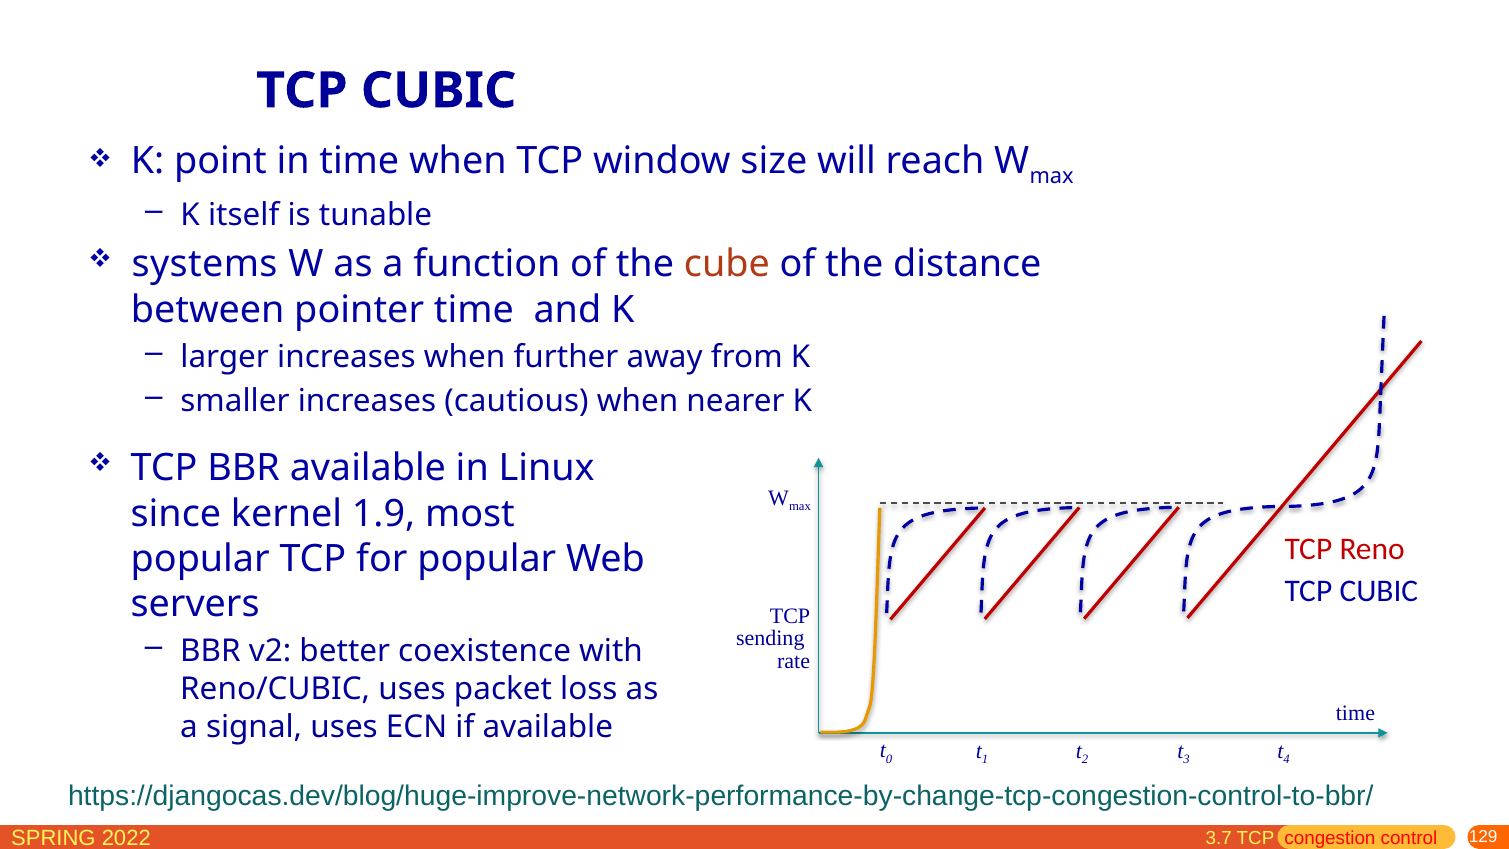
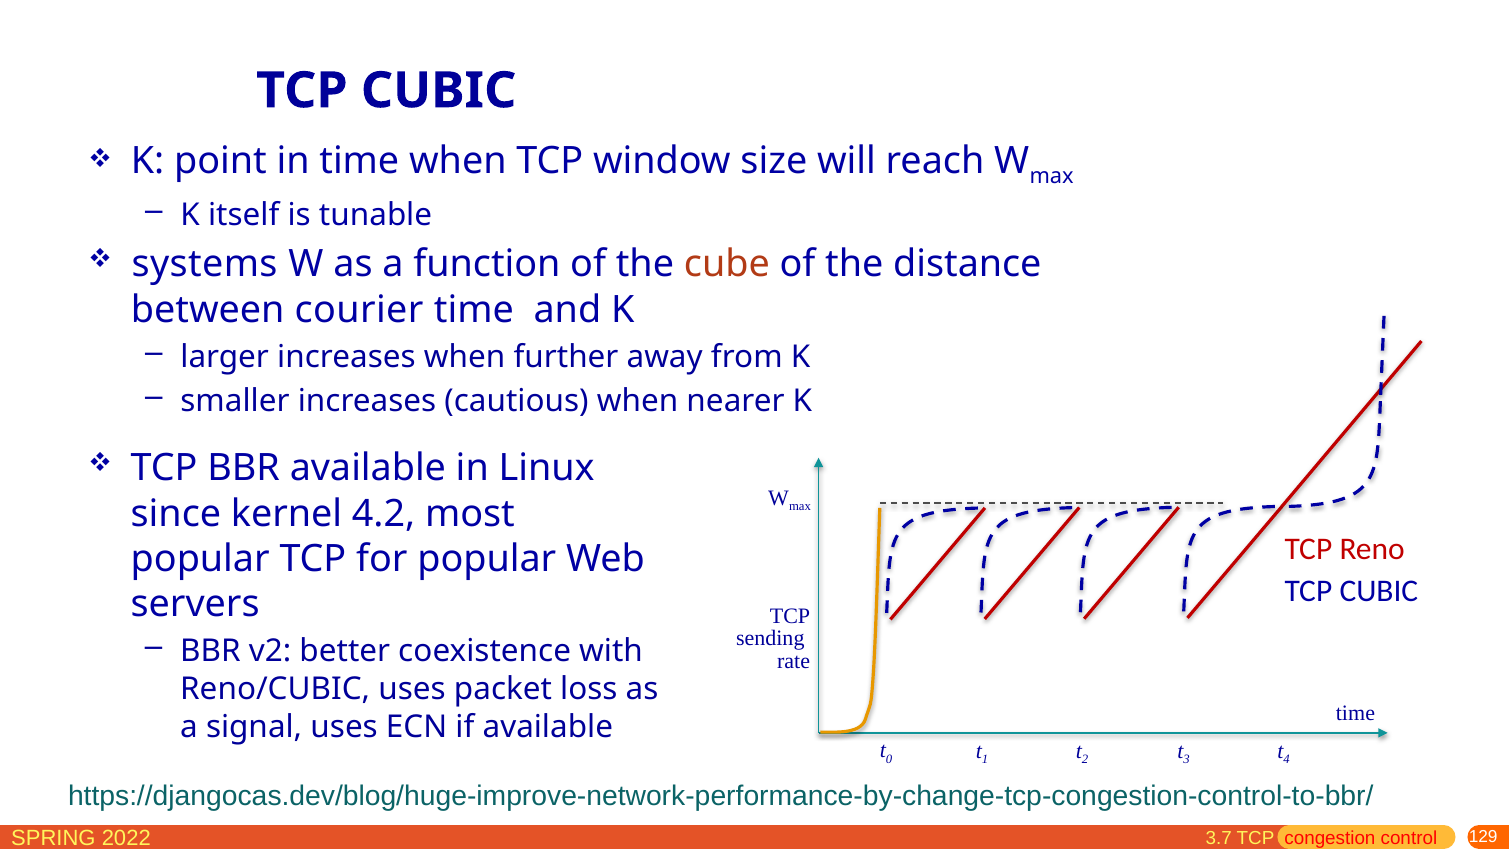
pointer: pointer -> courier (359, 310)
1.9: 1.9 -> 4.2 (384, 514)
